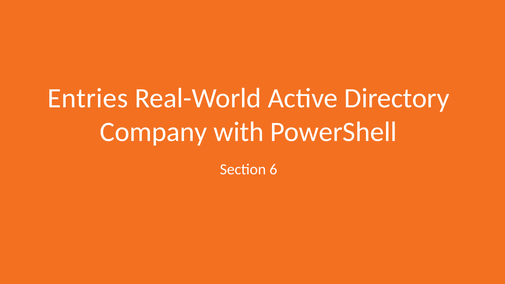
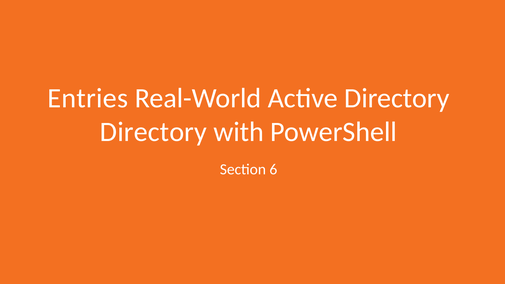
Company: Company -> Directory (153, 132)
